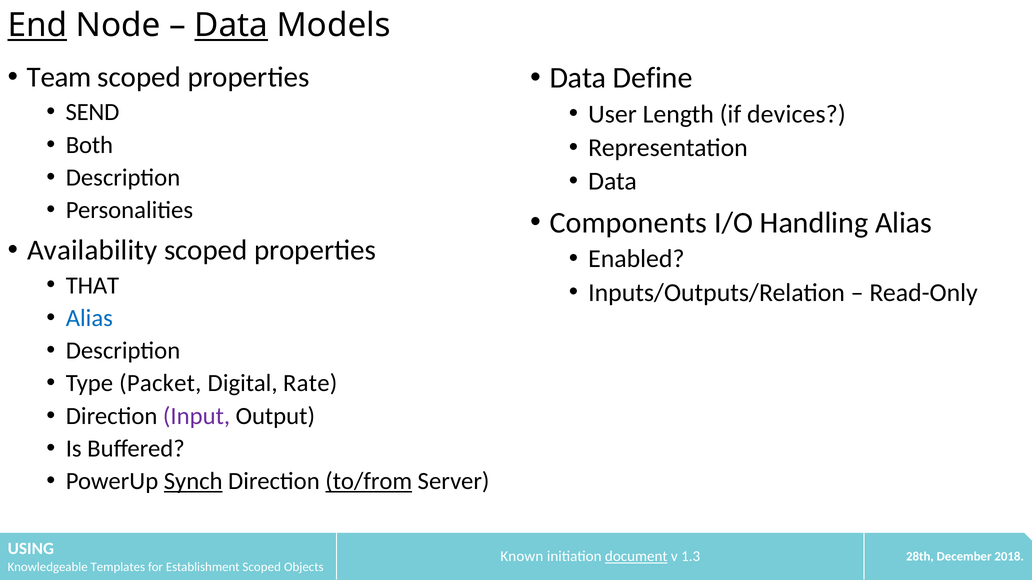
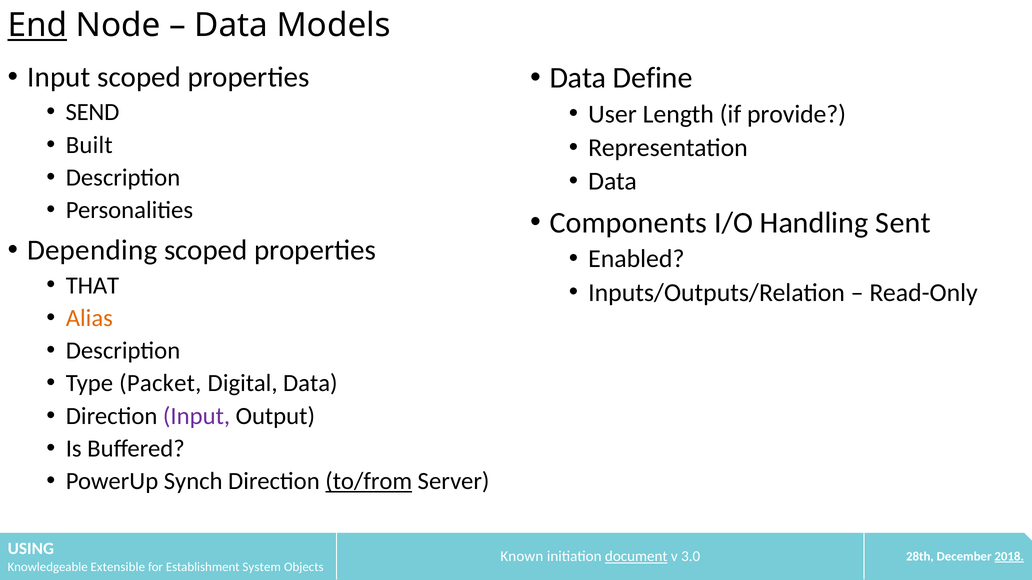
Data underline: present -> none (231, 26)
Team: Team -> Input (59, 77)
devices: devices -> provide (797, 114)
Both: Both -> Built (89, 145)
Handling Alias: Alias -> Sent (903, 223)
Availability: Availability -> Depending (92, 251)
Alias colour: blue -> orange (89, 318)
Digital Rate: Rate -> Data (310, 384)
Synch underline: present -> none (193, 482)
1.3: 1.3 -> 3.0 (691, 557)
2018 underline: none -> present (1009, 557)
Templates: Templates -> Extensible (118, 567)
Establishment Scoped: Scoped -> System (262, 567)
